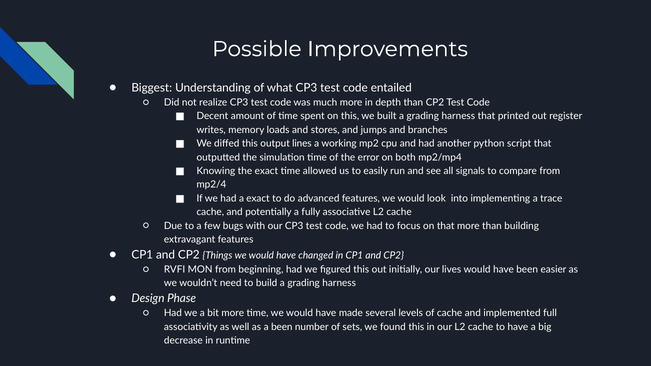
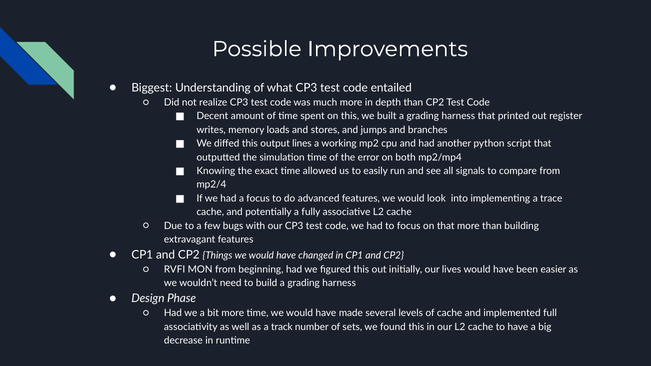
a exact: exact -> focus (258, 198)
a been: been -> track (282, 327)
